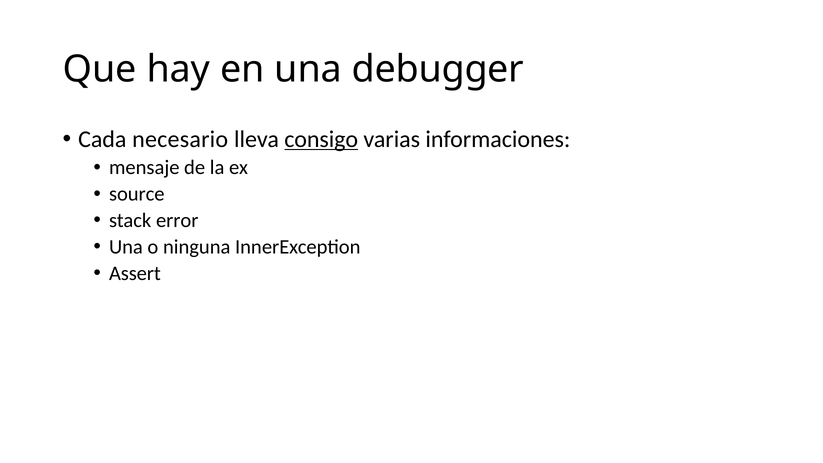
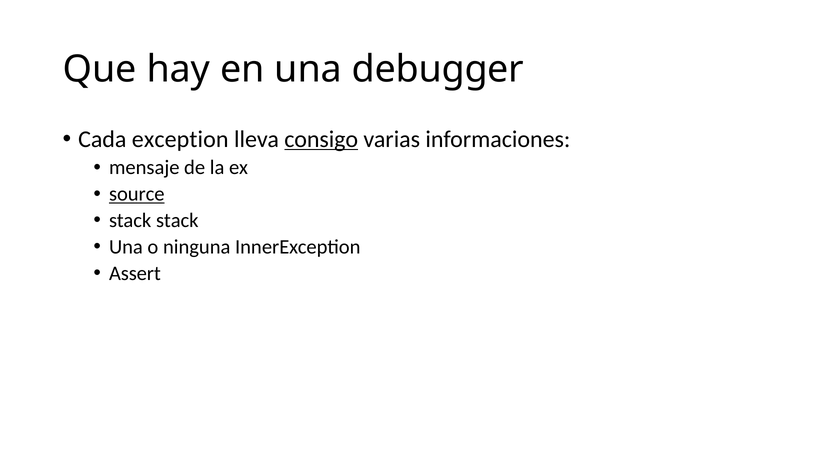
necesario: necesario -> exception (180, 139)
source underline: none -> present (137, 194)
stack error: error -> stack (177, 220)
